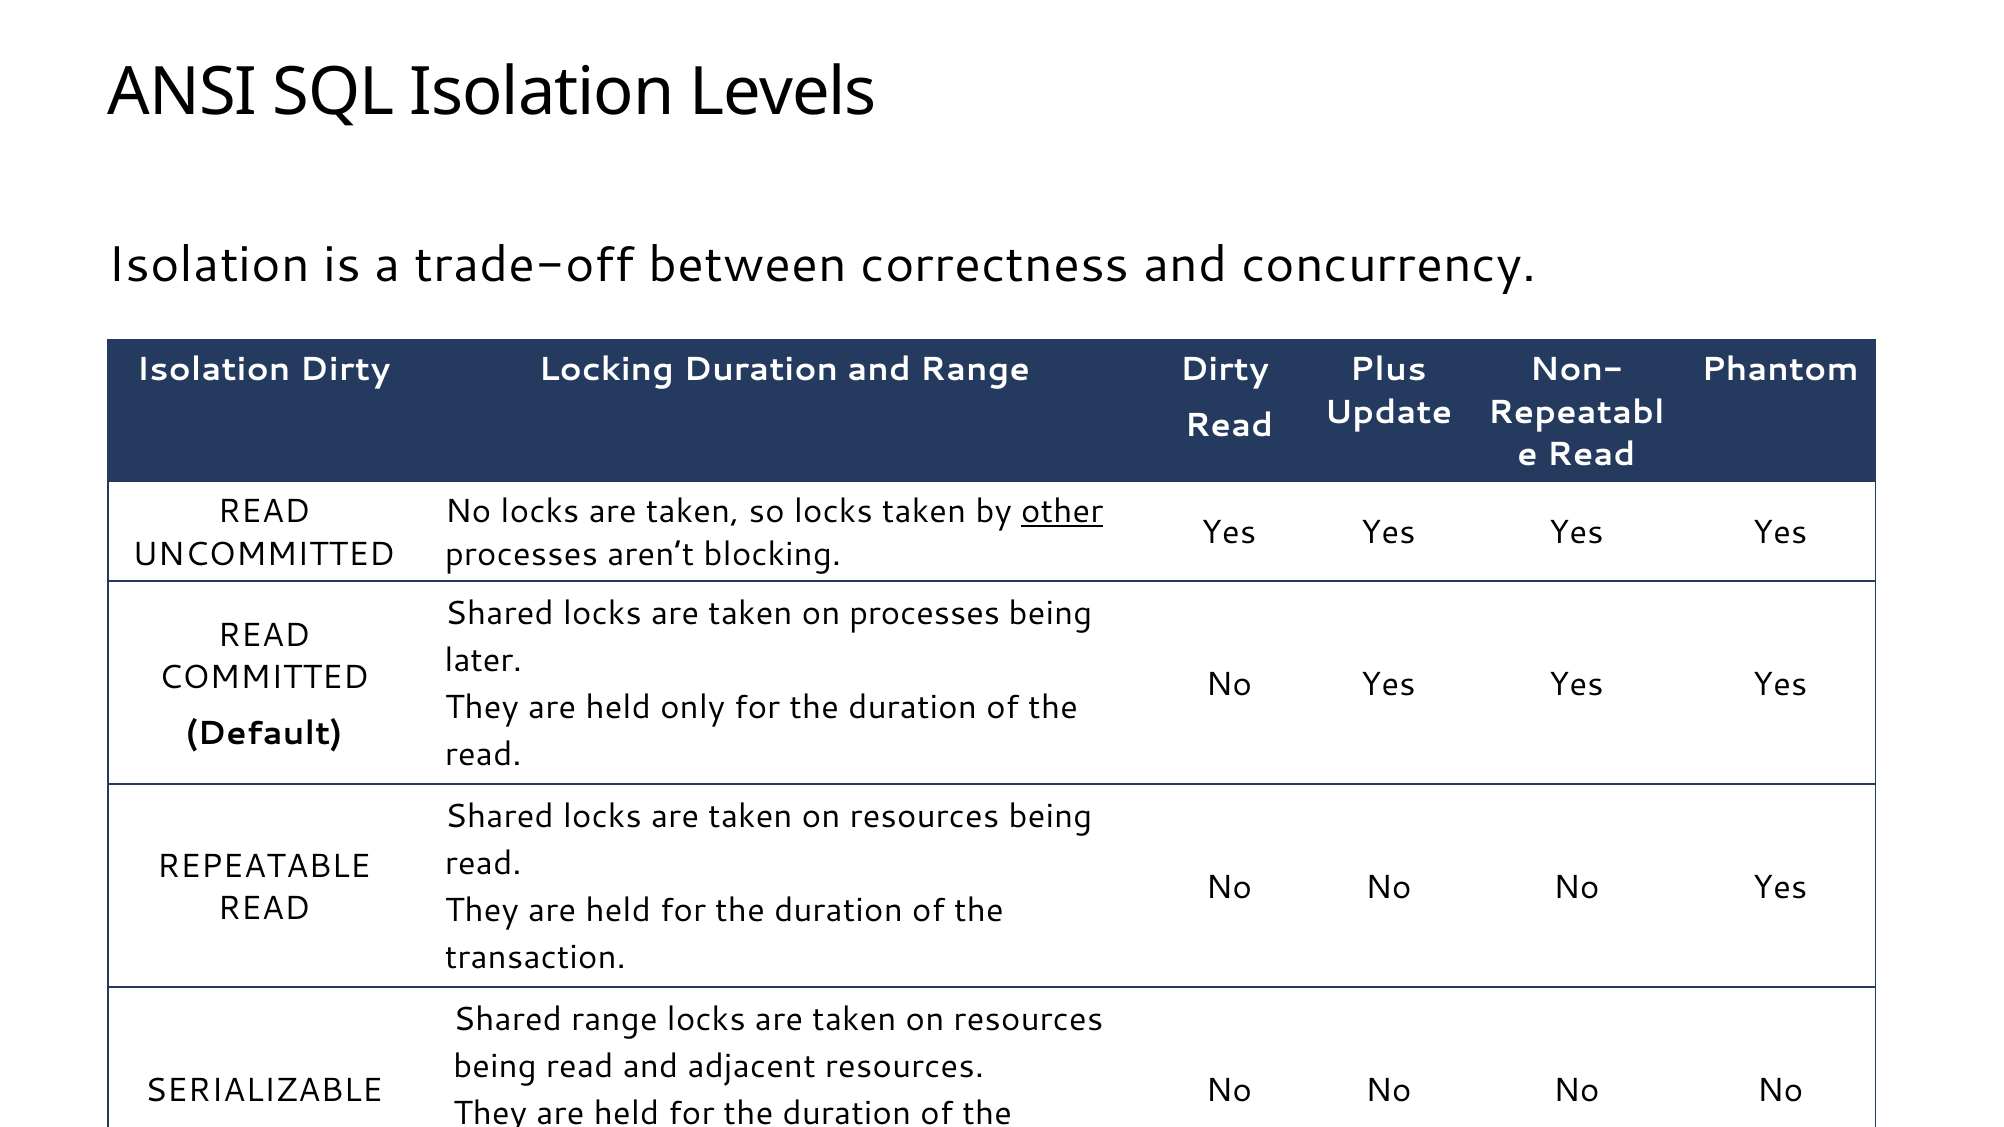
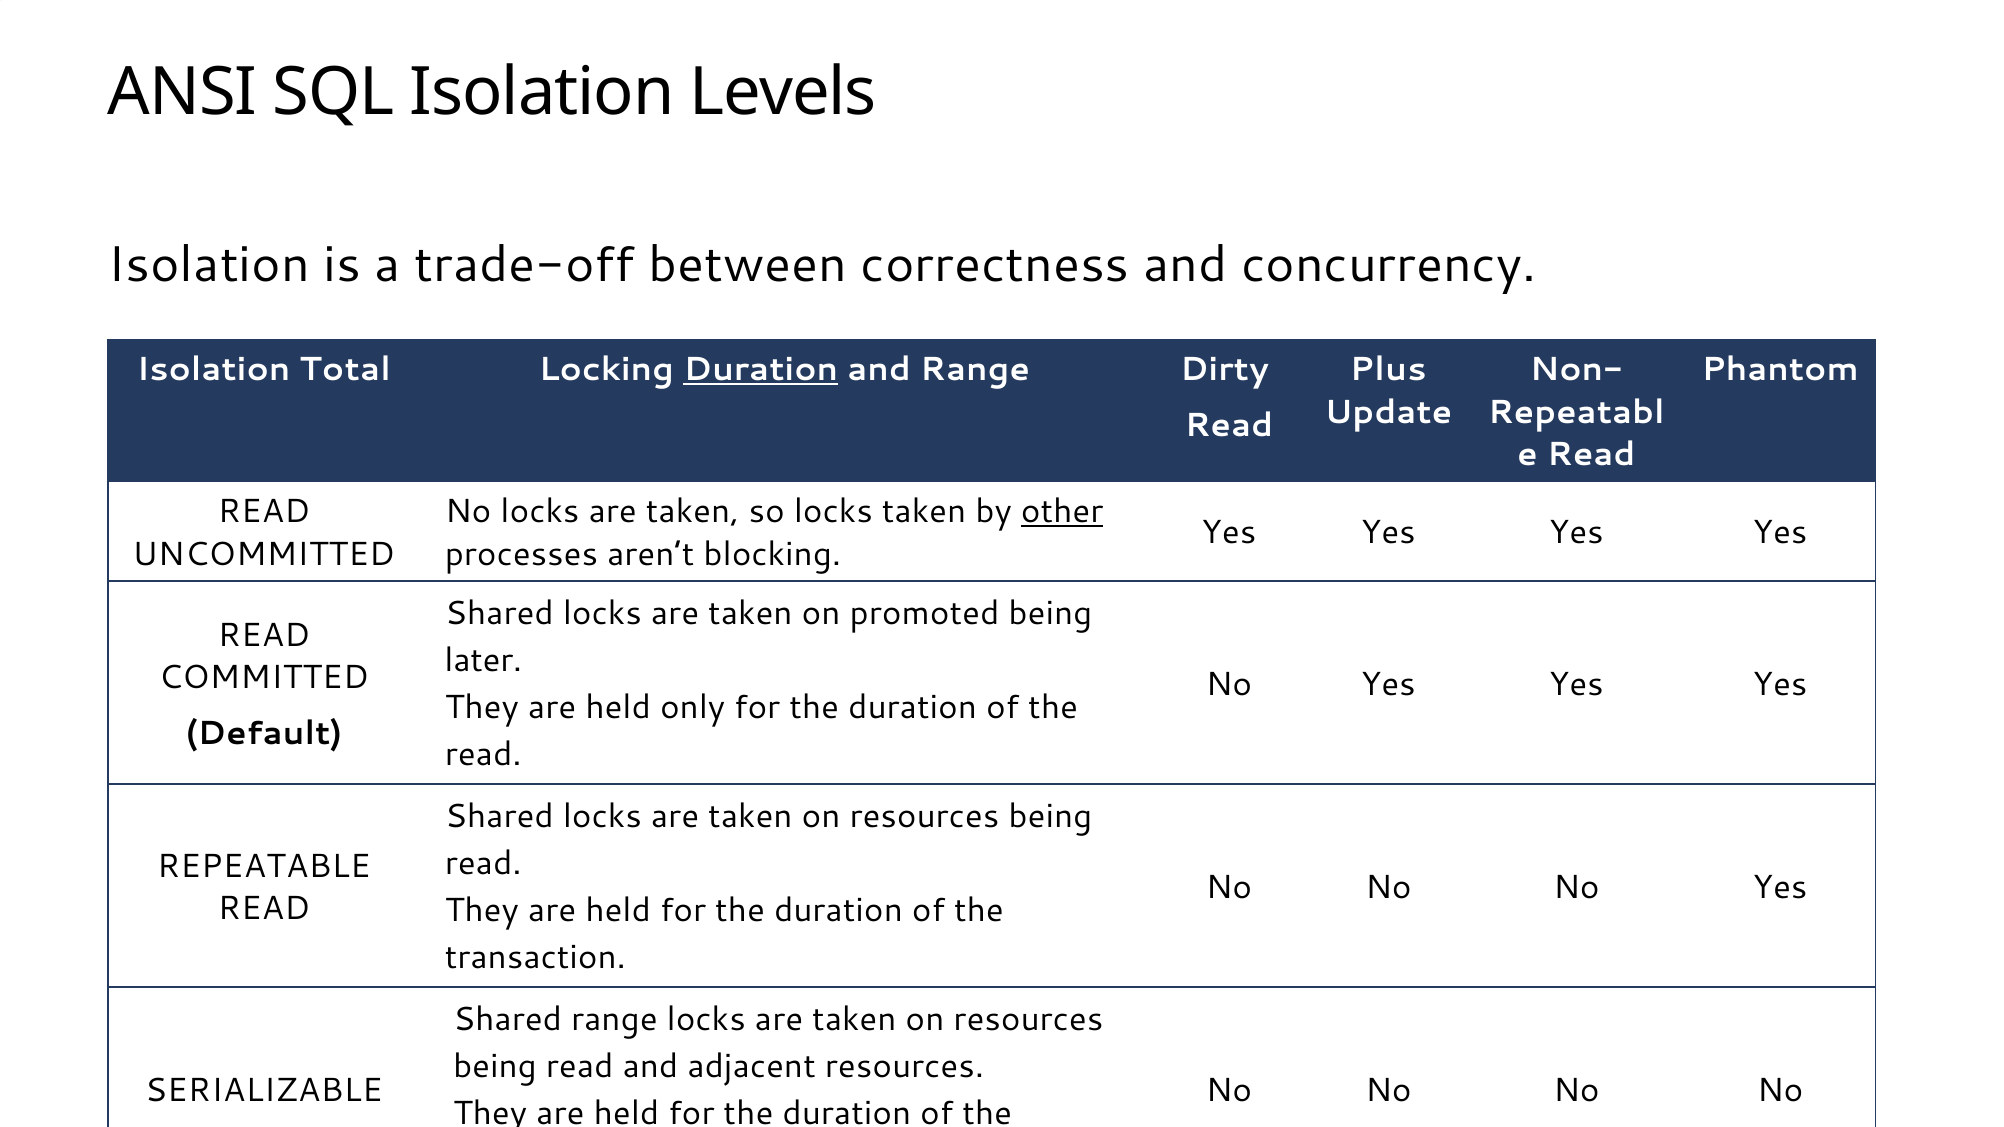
Isolation Dirty: Dirty -> Total (345, 370)
Duration underline: none -> present (761, 370)
on processes: processes -> promoted (925, 614)
